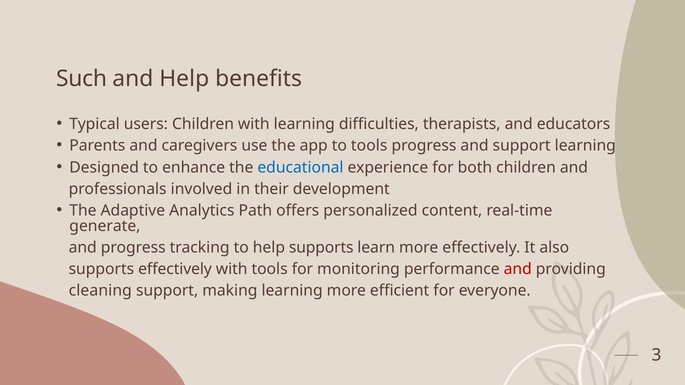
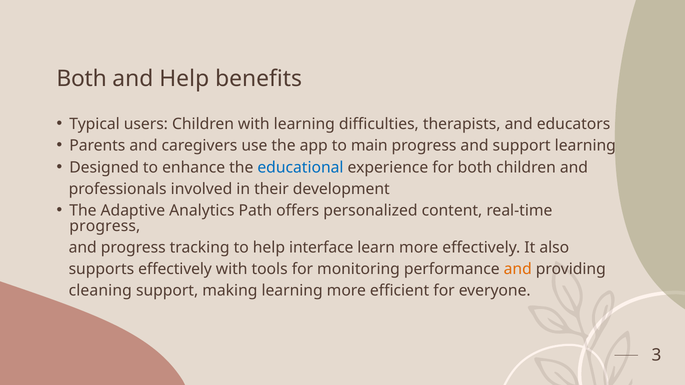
Such: Such -> Both (82, 79)
to tools: tools -> main (369, 146)
generate: generate -> progress (105, 226)
help supports: supports -> interface (321, 248)
and colour: red -> orange (518, 269)
